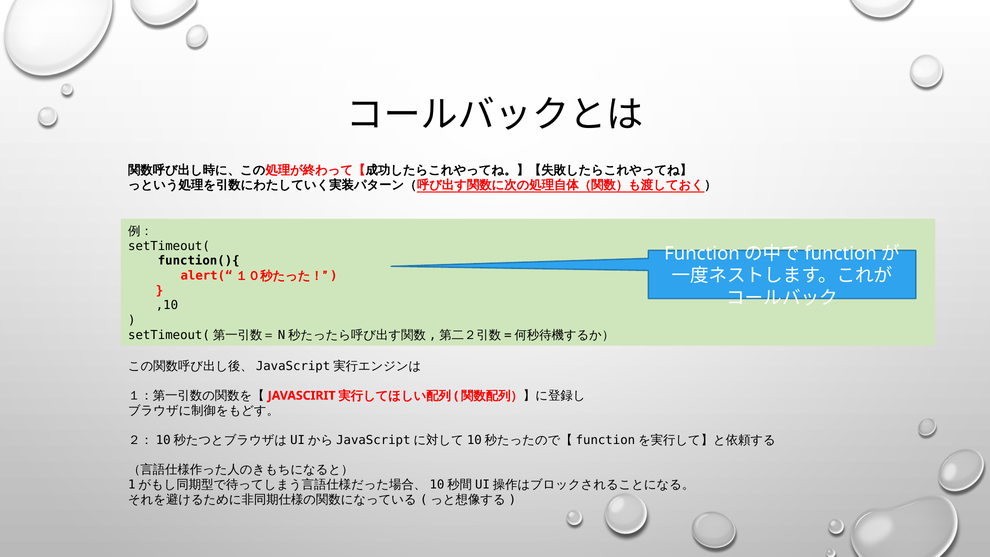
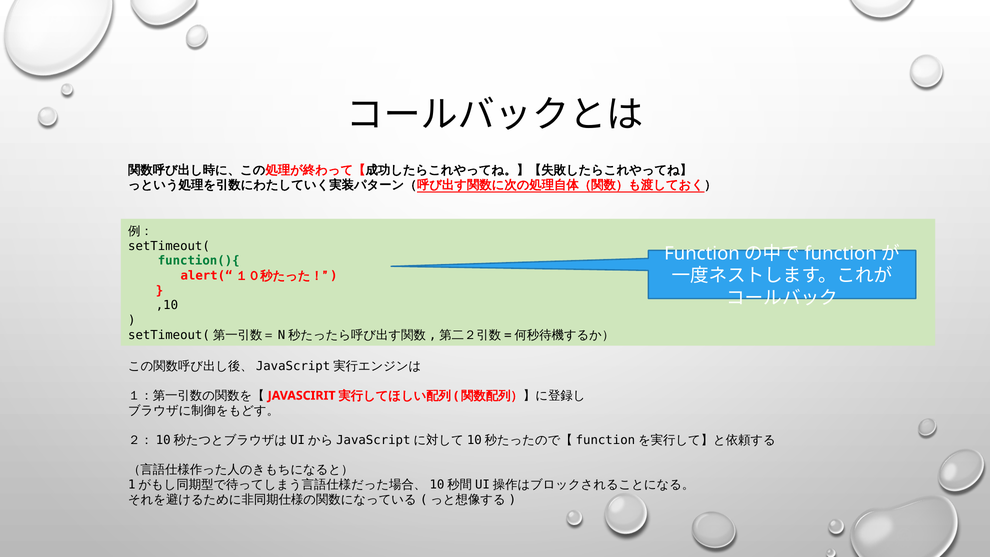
function(){ colour: black -> green (199, 261)
